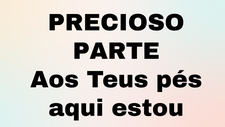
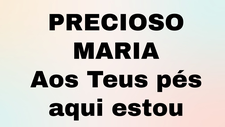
PARTE: PARTE -> MARIA (116, 51)
